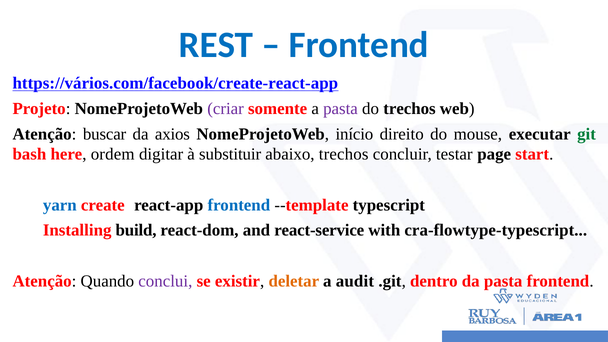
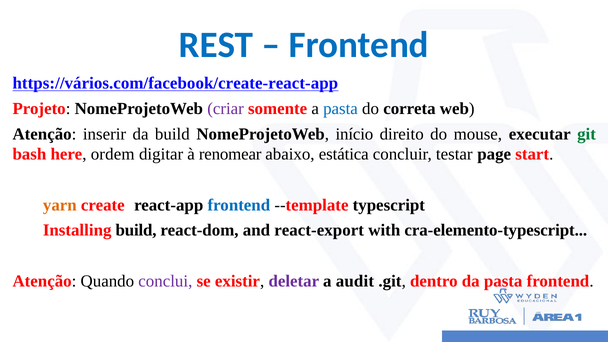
pasta colour: purple -> blue (341, 109)
do trechos: trechos -> correta (409, 109)
buscar: buscar -> inserir (105, 134)
da axios: axios -> build (172, 134)
substituir: substituir -> renomear (230, 154)
abaixo trechos: trechos -> estática (344, 154)
yarn colour: blue -> orange (60, 205)
react-service: react-service -> react-export (319, 230)
cra-flowtype-typescript: cra-flowtype-typescript -> cra-elemento-typescript (496, 230)
deletar colour: orange -> purple (294, 281)
